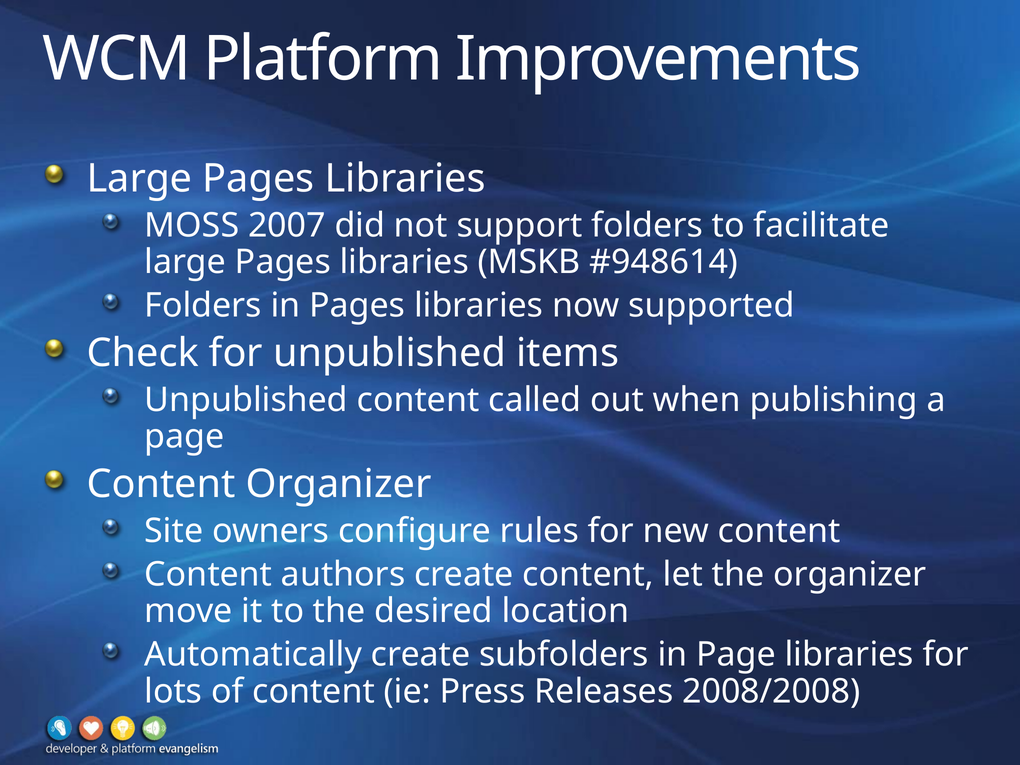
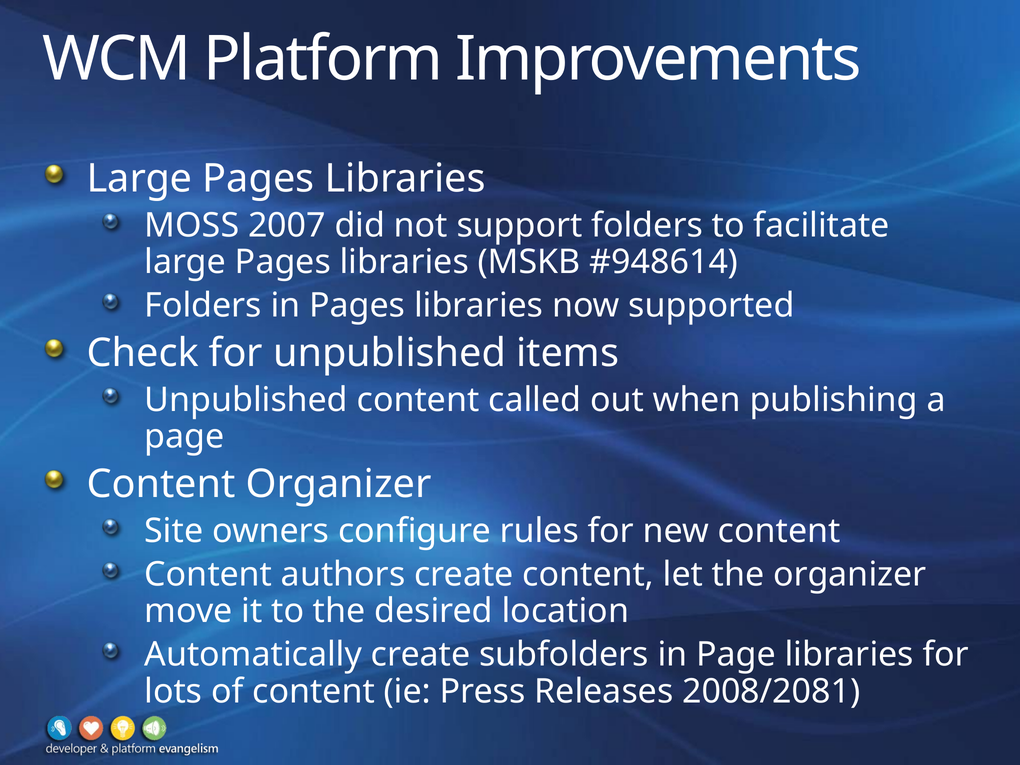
2008/2008: 2008/2008 -> 2008/2081 (771, 691)
